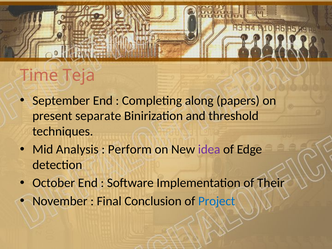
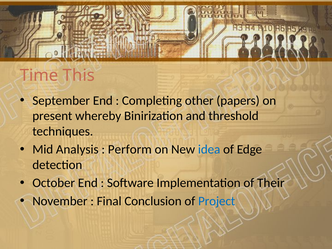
Teja: Teja -> This (79, 75)
along: along -> other (199, 100)
separate: separate -> whereby (98, 116)
idea colour: purple -> blue (209, 149)
